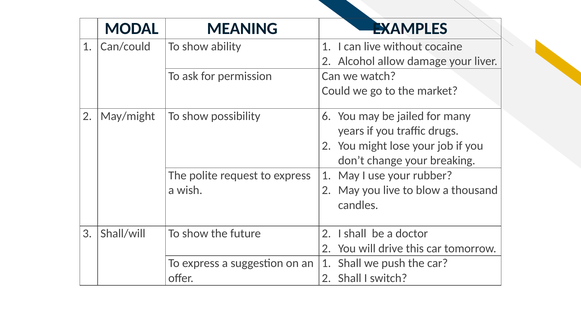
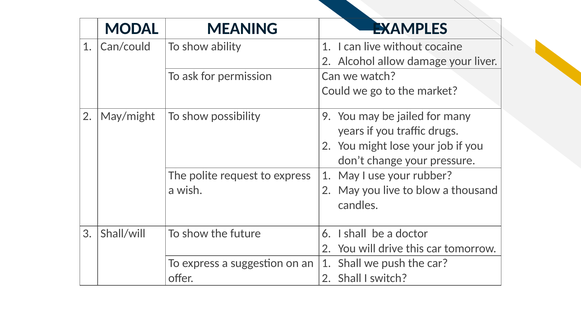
6: 6 -> 9 (326, 116)
breaking: breaking -> pressure (453, 160)
future 2: 2 -> 6 (326, 233)
